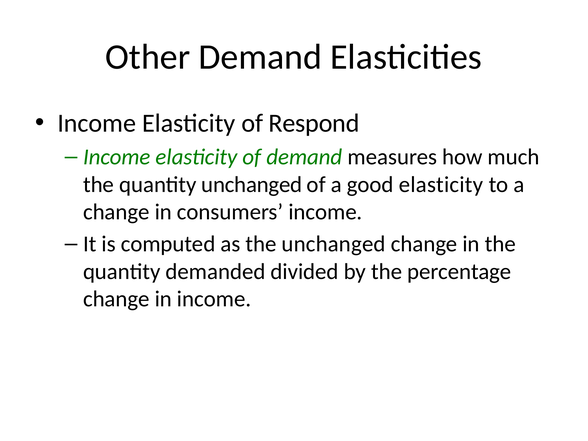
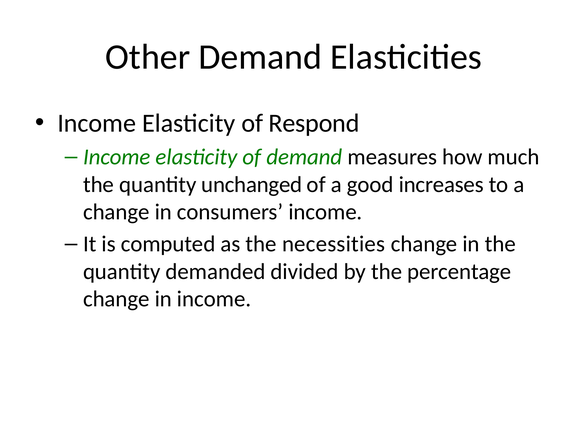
good elasticity: elasticity -> increases (441, 185)
the unchanged: unchanged -> necessities (334, 244)
